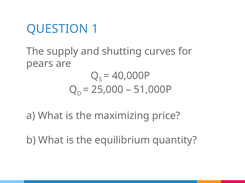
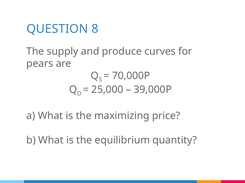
1: 1 -> 8 (95, 29)
shutting: shutting -> produce (122, 52)
40,000P: 40,000P -> 70,000P (131, 76)
51,000P: 51,000P -> 39,000P (153, 90)
